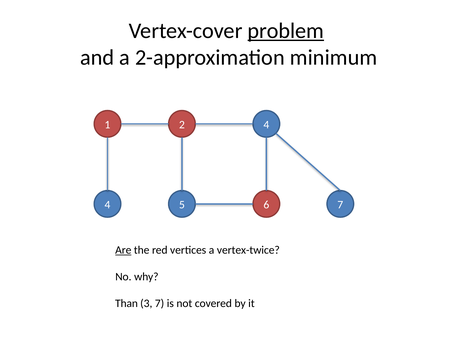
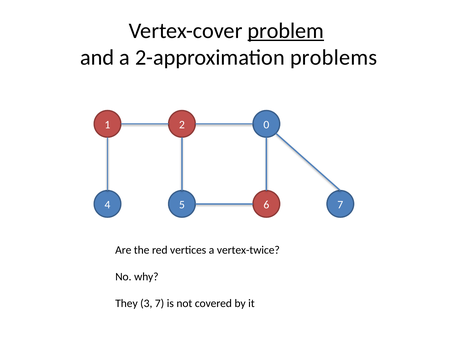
minimum: minimum -> problems (334, 58)
2 4: 4 -> 0 (266, 125)
Are underline: present -> none (123, 250)
Than: Than -> They (126, 304)
